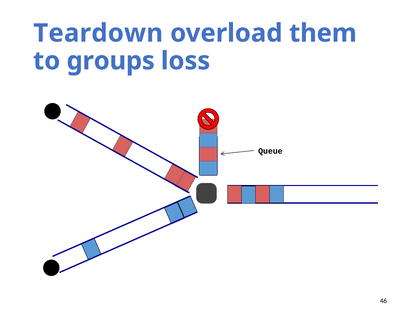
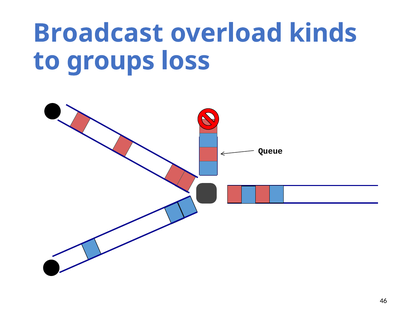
Teardown: Teardown -> Broadcast (98, 33)
them: them -> kinds (323, 33)
